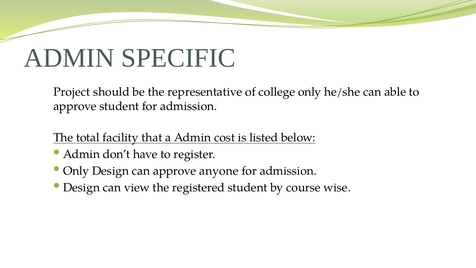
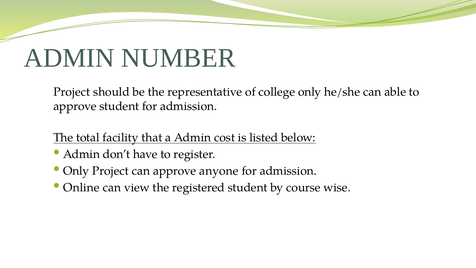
SPECIFIC: SPECIFIC -> NUMBER (178, 58)
Only Design: Design -> Project (110, 171)
Design: Design -> Online (81, 187)
